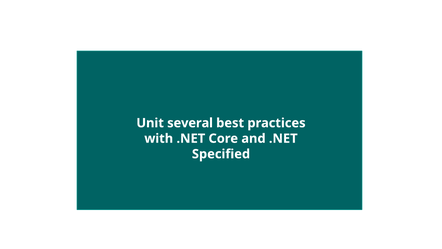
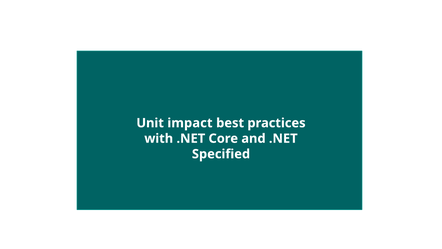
several: several -> impact (190, 123)
